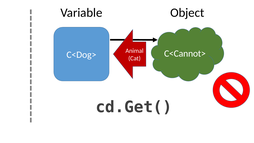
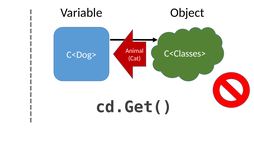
C<Cannot>: C<Cannot> -> C<Classes> (185, 53)
